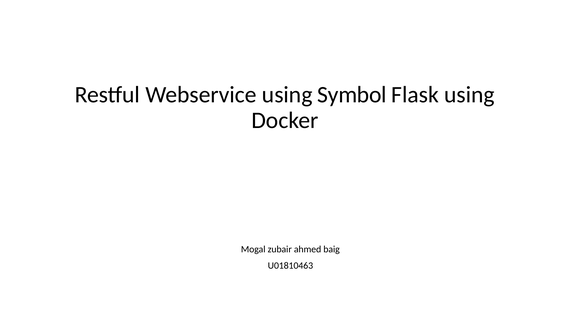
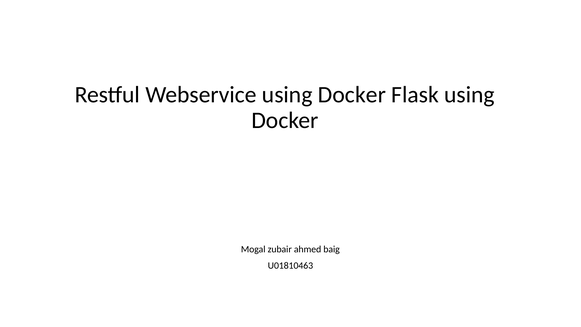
Webservice using Symbol: Symbol -> Docker (352, 95)
